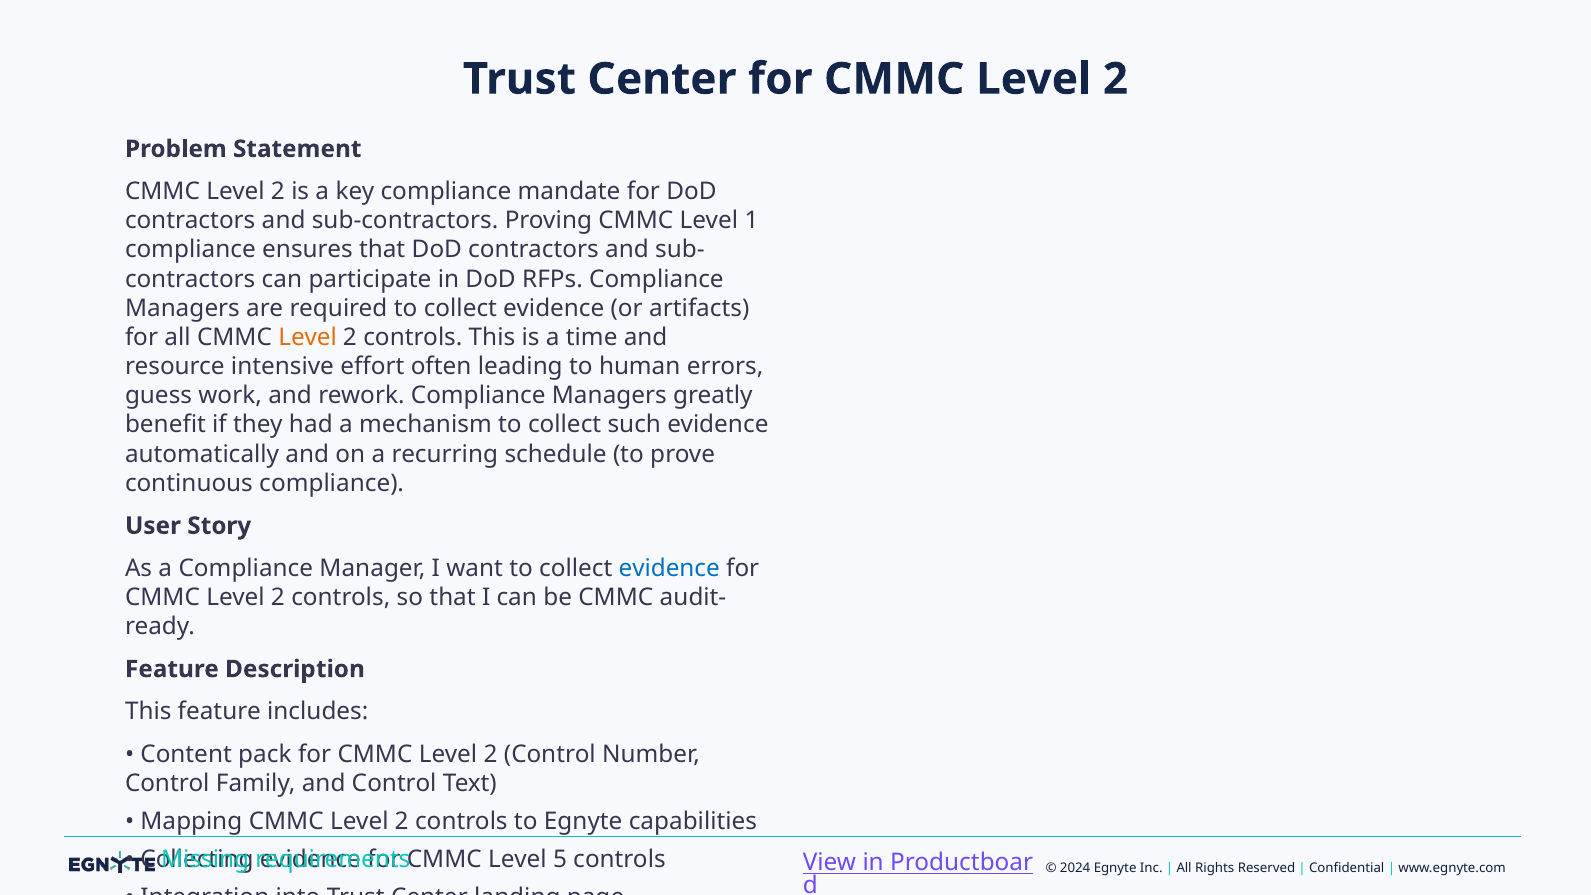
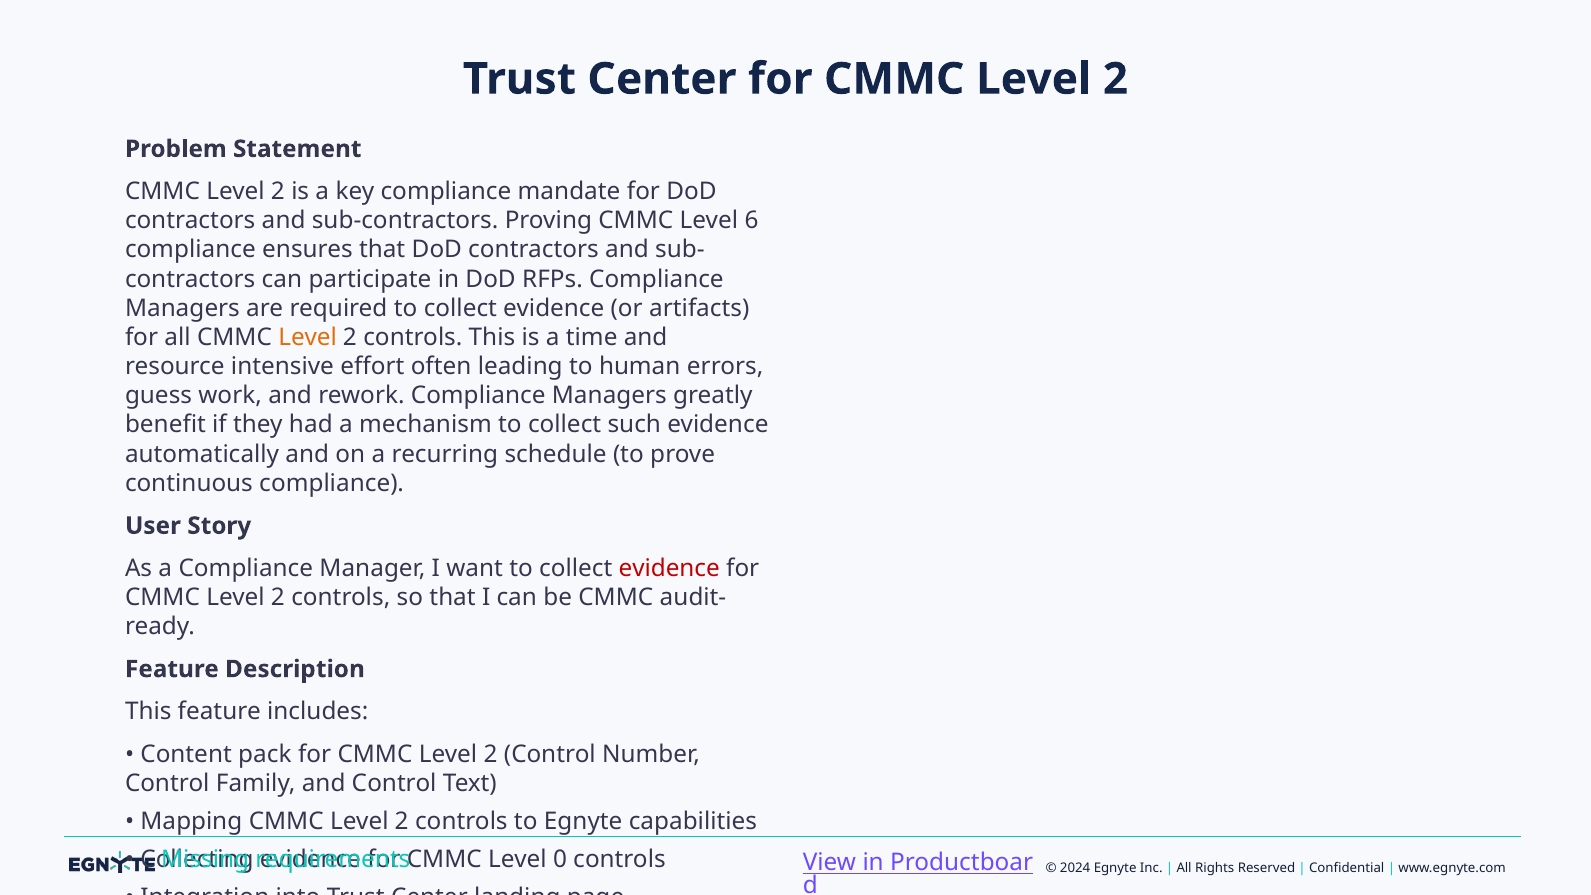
1: 1 -> 6 (751, 221)
evidence colour: blue -> red (669, 568)
5: 5 -> 0 (560, 859)
